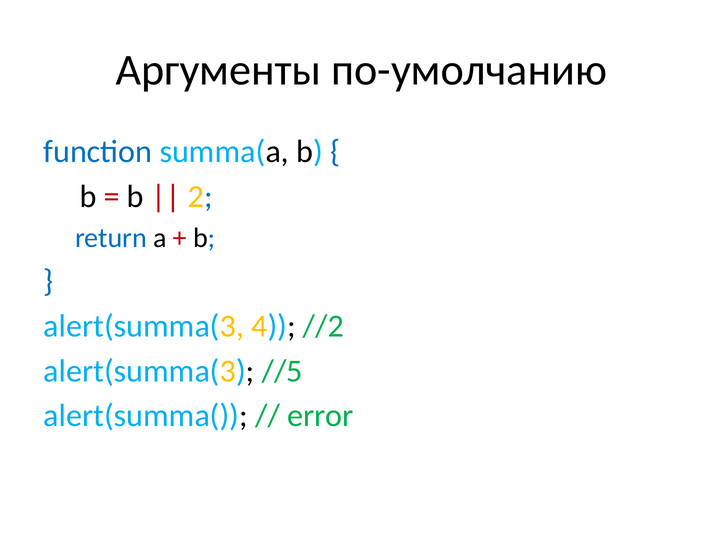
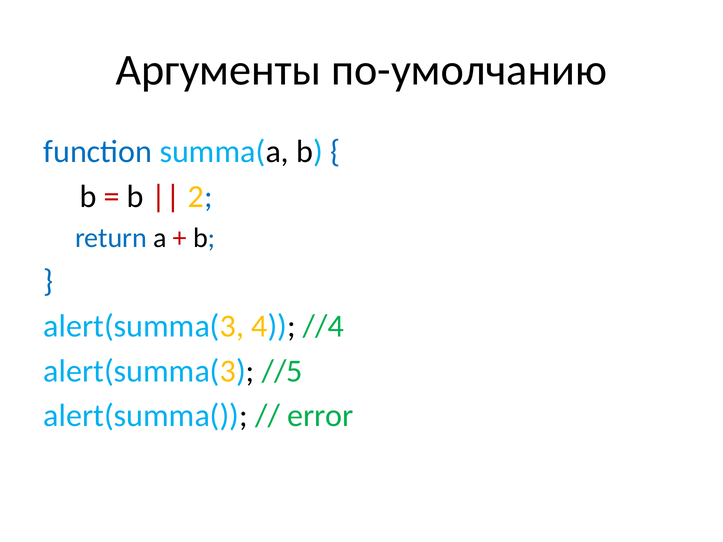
//2: //2 -> //4 (324, 326)
